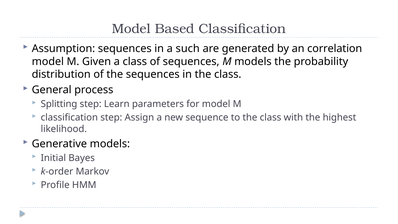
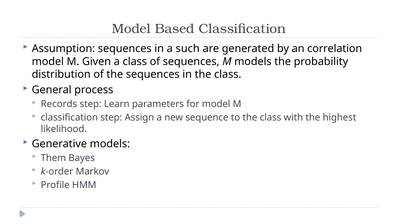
Splitting: Splitting -> Records (59, 104)
Initial: Initial -> Them (53, 158)
